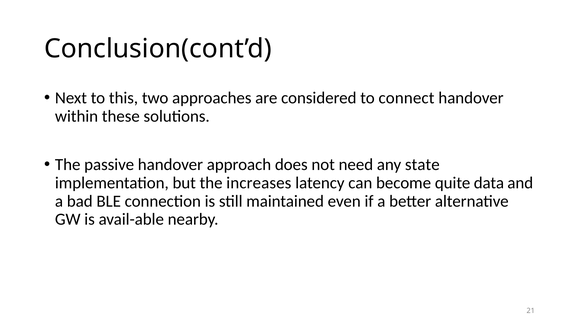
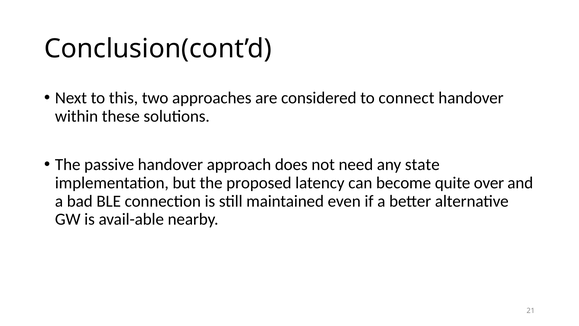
increases: increases -> proposed (259, 183)
data: data -> over (489, 183)
